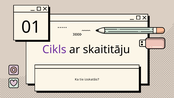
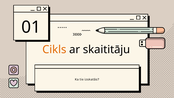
Cikls colour: purple -> orange (54, 49)
